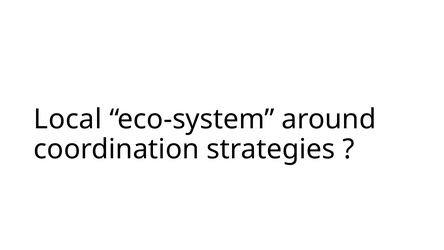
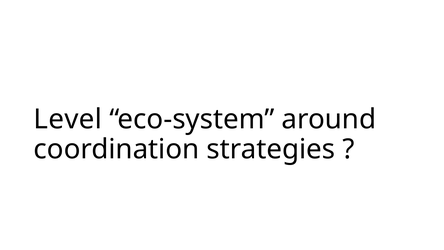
Local: Local -> Level (68, 119)
